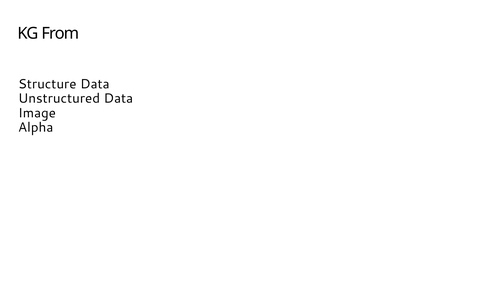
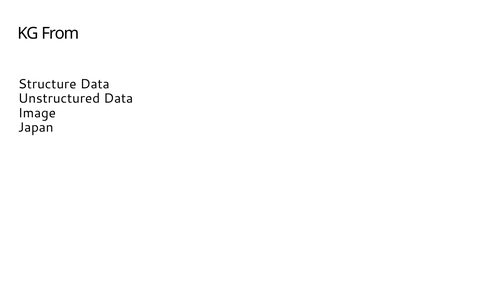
Alpha: Alpha -> Japan (36, 127)
